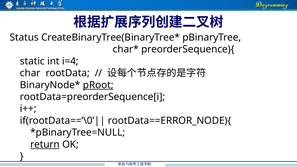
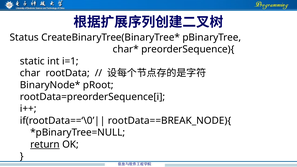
i=4: i=4 -> i=1 (70, 61)
pRoot underline: present -> none (98, 85)
rootData==ERROR_NODE){: rootData==ERROR_NODE){ -> rootData==BREAK_NODE){ (170, 121)
